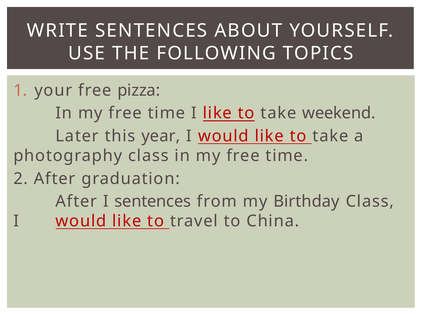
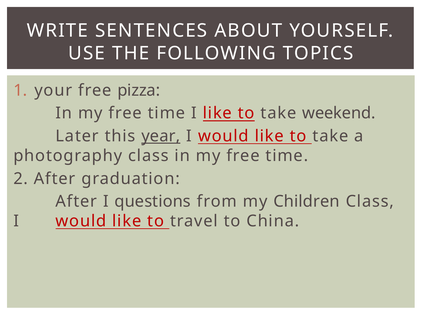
year underline: none -> present (161, 136)
I sentences: sentences -> questions (153, 202)
Birthday: Birthday -> Children (307, 202)
